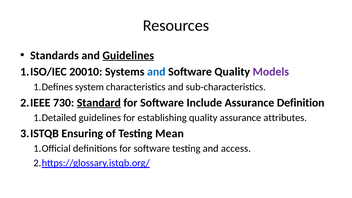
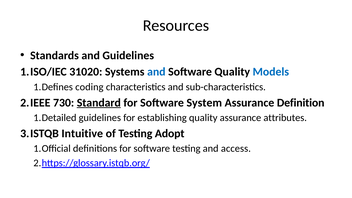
Guidelines underline: present -> none (128, 55)
20010: 20010 -> 31020 (86, 72)
Models colour: purple -> blue (271, 72)
system: system -> coding (89, 87)
Include: Include -> System (204, 103)
Ensuring: Ensuring -> Intuitive (82, 133)
Mean: Mean -> Adopt (170, 133)
